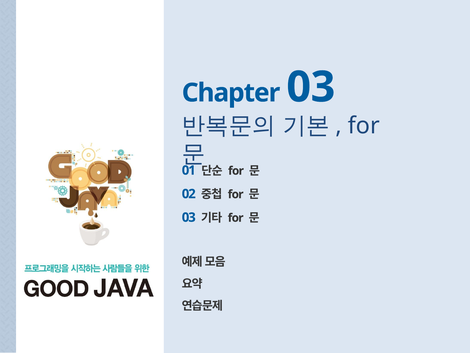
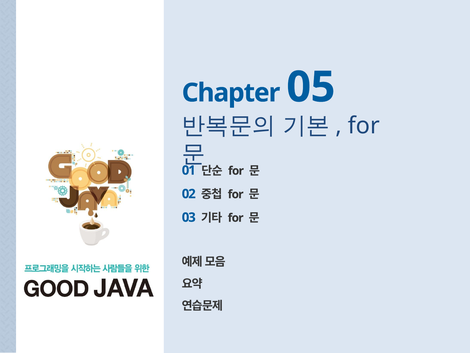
Chapter 03: 03 -> 05 (311, 87)
